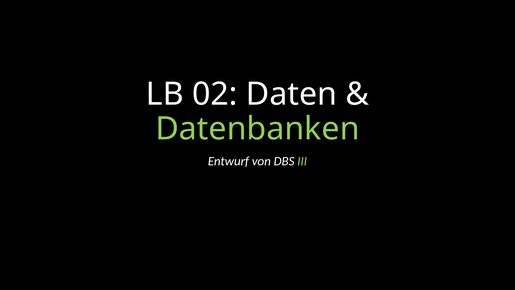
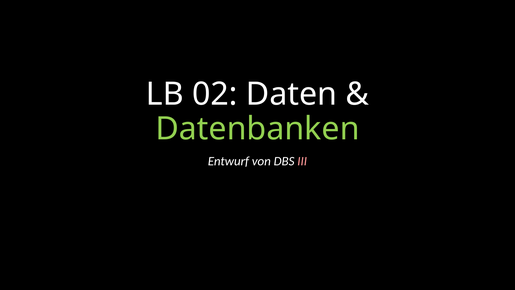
III colour: light green -> pink (302, 161)
